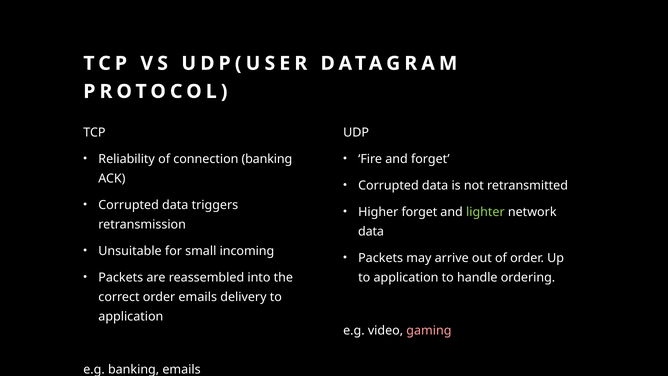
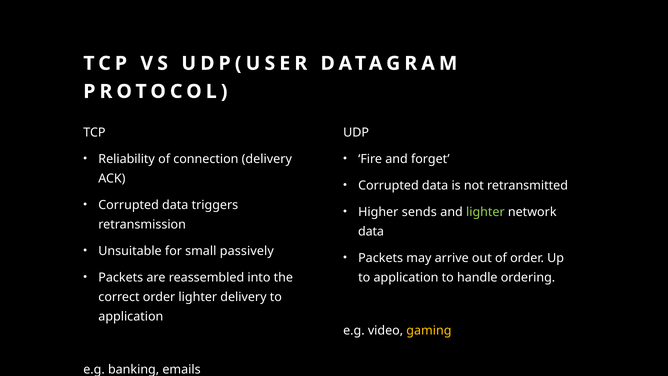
connection banking: banking -> delivery (267, 159)
Higher forget: forget -> sends (419, 212)
incoming: incoming -> passively (247, 251)
order emails: emails -> lighter (198, 297)
gaming colour: pink -> yellow (429, 330)
